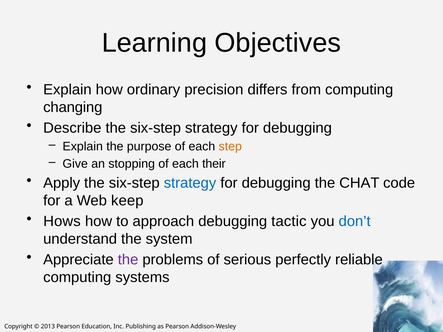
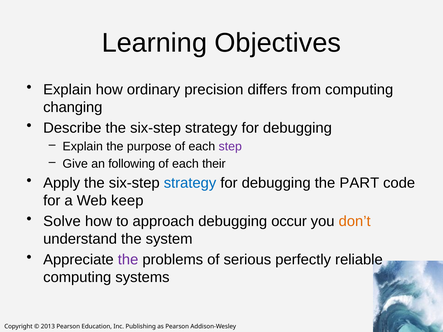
step colour: orange -> purple (230, 147)
stopping: stopping -> following (132, 164)
CHAT: CHAT -> PART (359, 183)
Hows: Hows -> Solve (62, 222)
tactic: tactic -> occur (289, 222)
don’t colour: blue -> orange (355, 222)
